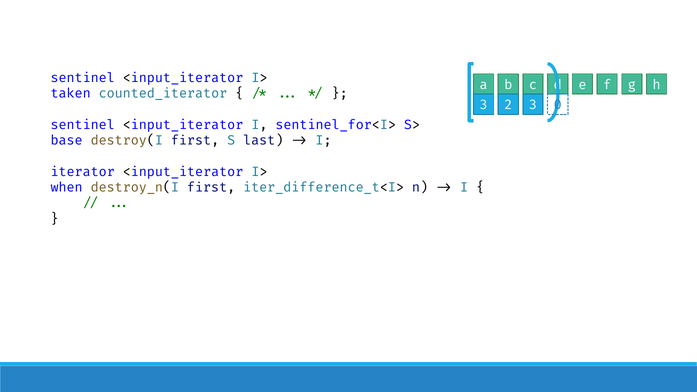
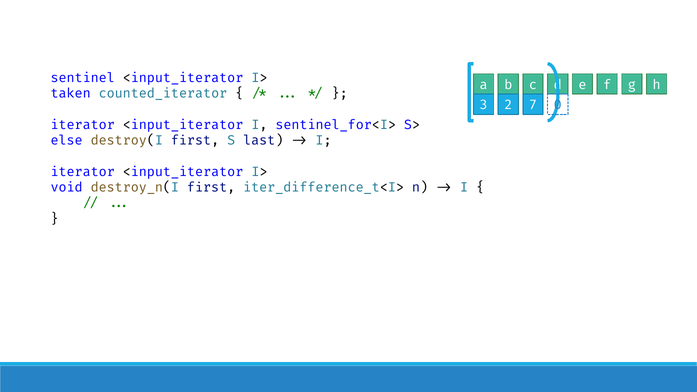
2 3: 3 -> 7 (533, 105)
sentinel: sentinel -> iterator (83, 125)
base: base -> else (67, 140)
when: when -> void (67, 188)
